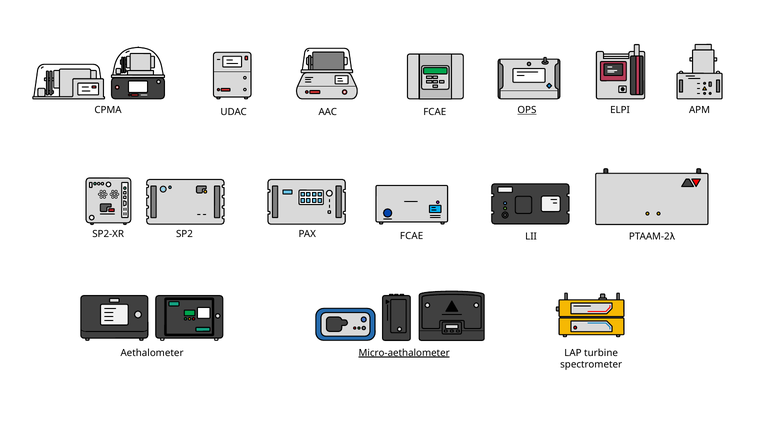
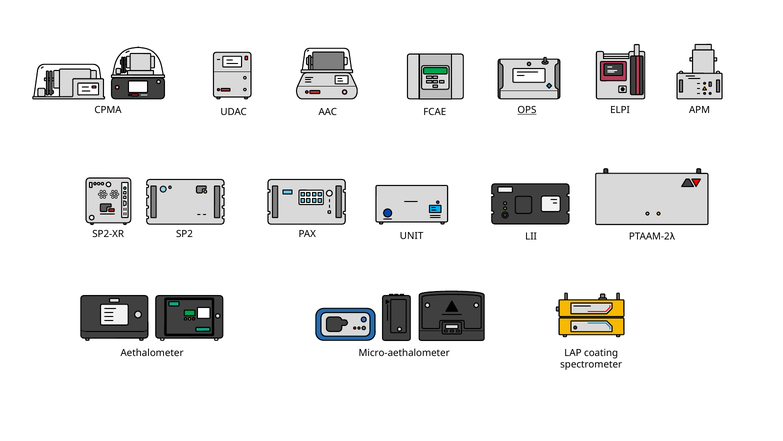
FCAE: FCAE -> UNIT (412, 236)
Micro-aethalometer underline: present -> none (404, 352)
turbine: turbine -> coating (601, 352)
